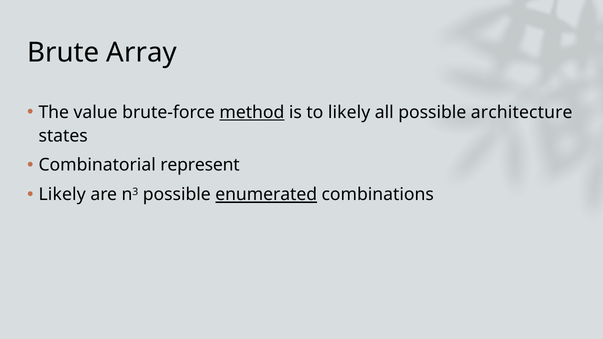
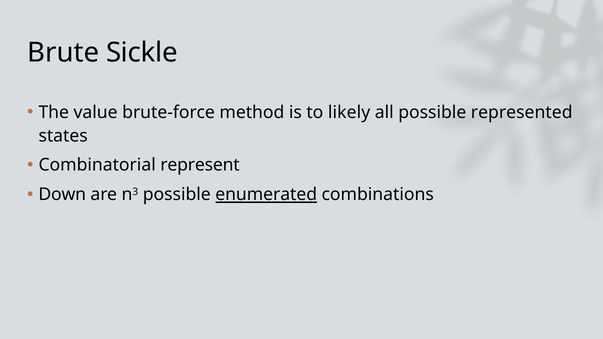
Array: Array -> Sickle (142, 53)
method underline: present -> none (252, 113)
architecture: architecture -> represented (522, 113)
Likely: Likely -> Down (62, 195)
